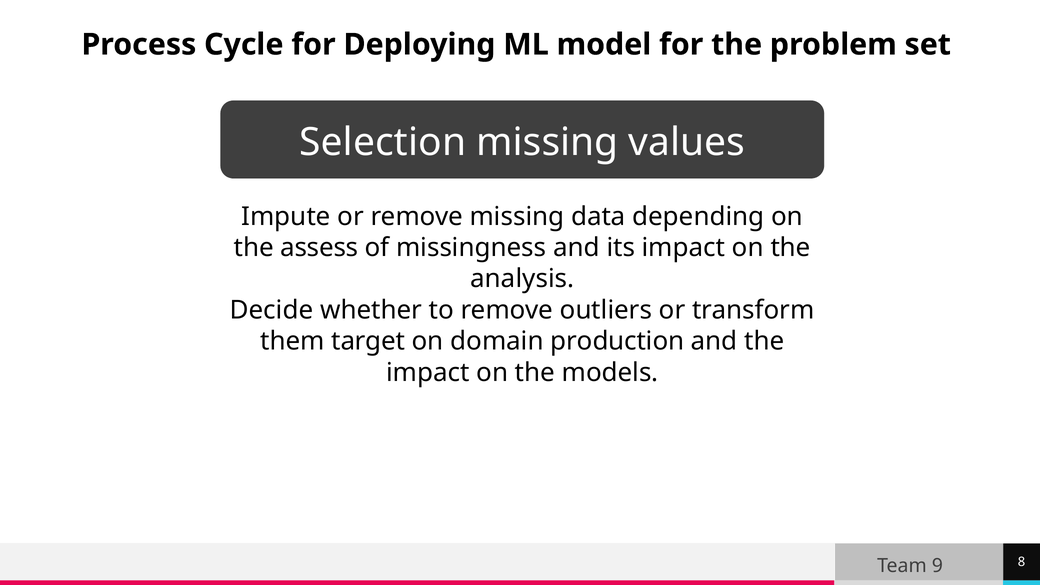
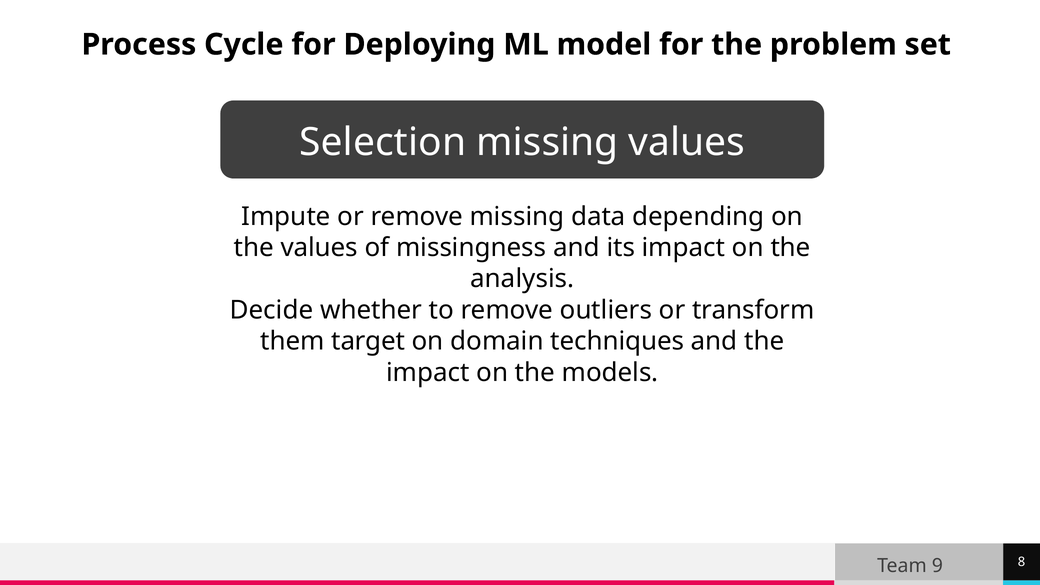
the assess: assess -> values (319, 248)
production: production -> techniques (617, 341)
